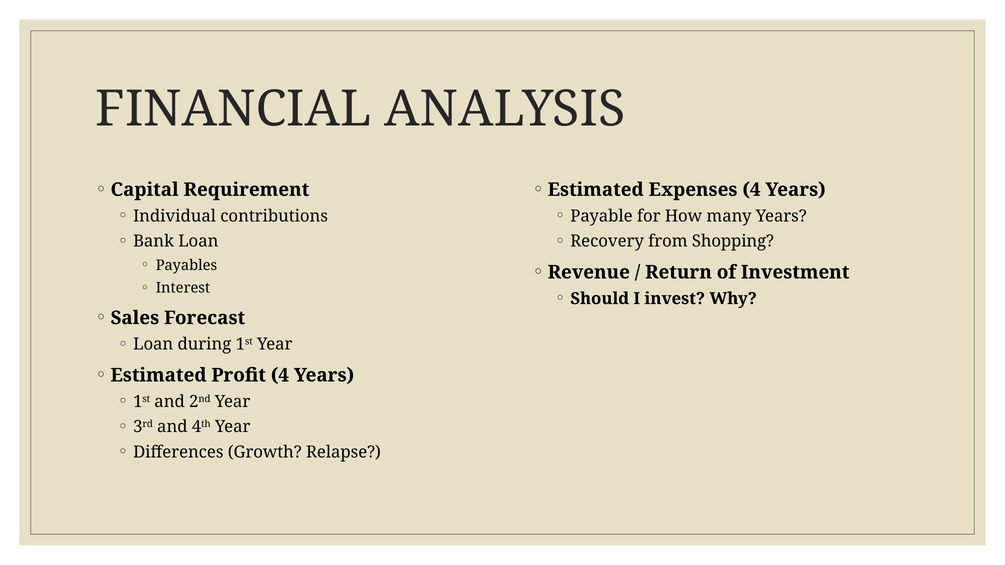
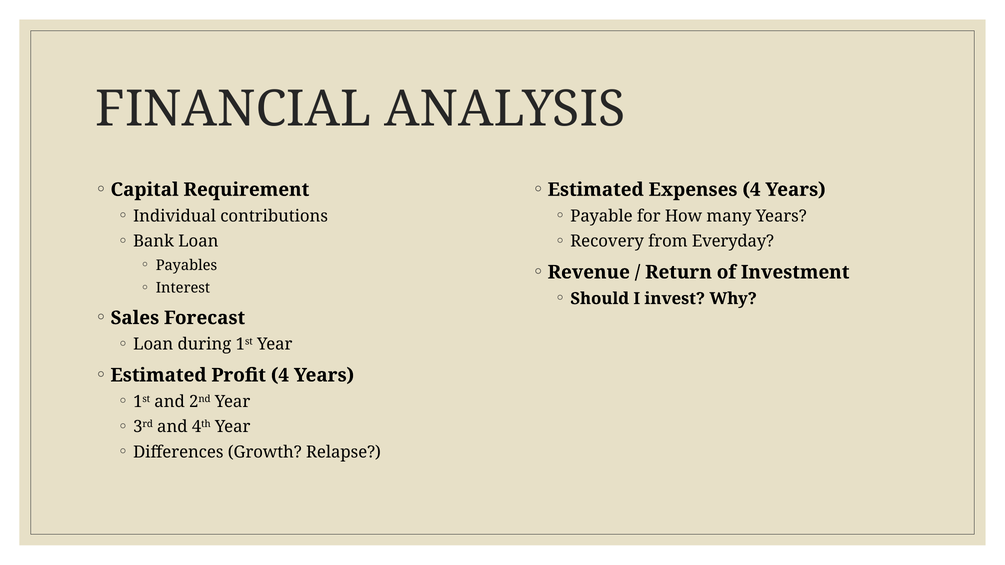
Shopping: Shopping -> Everyday (733, 241)
